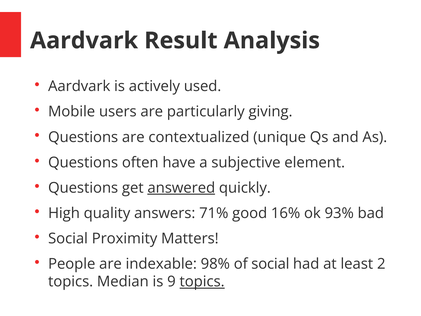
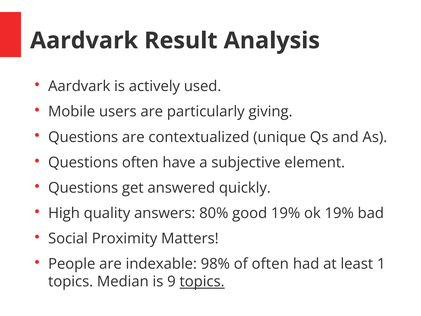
answered underline: present -> none (181, 188)
71%: 71% -> 80% (214, 213)
good 16%: 16% -> 19% (286, 213)
ok 93%: 93% -> 19% (339, 213)
of social: social -> often (270, 264)
2: 2 -> 1 (381, 264)
